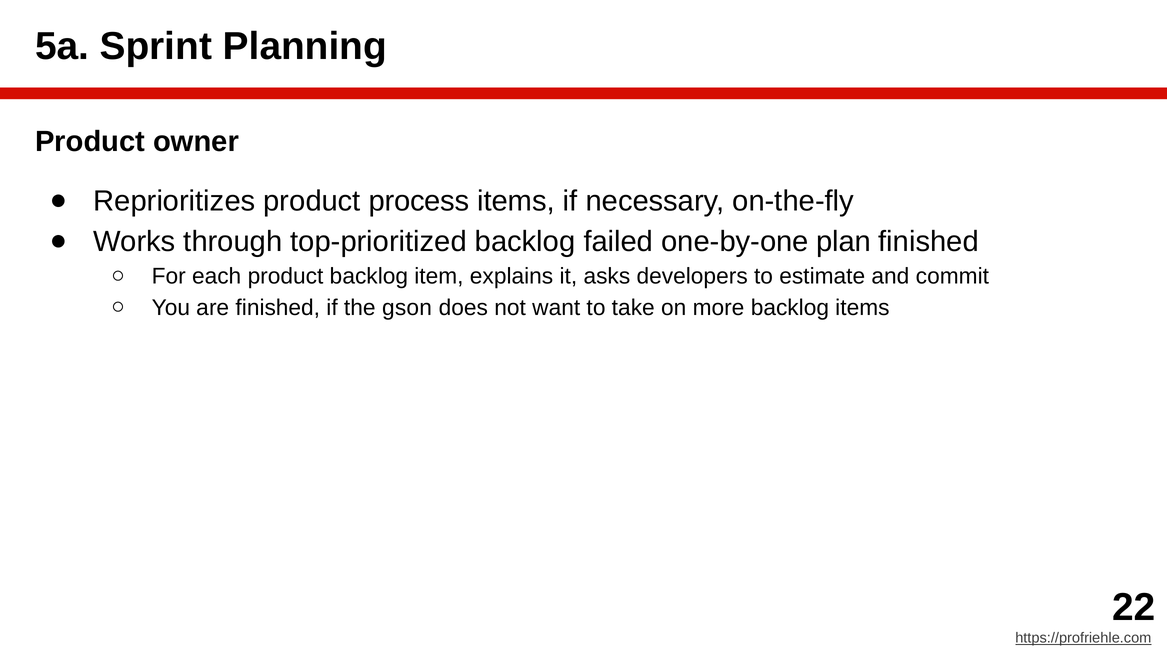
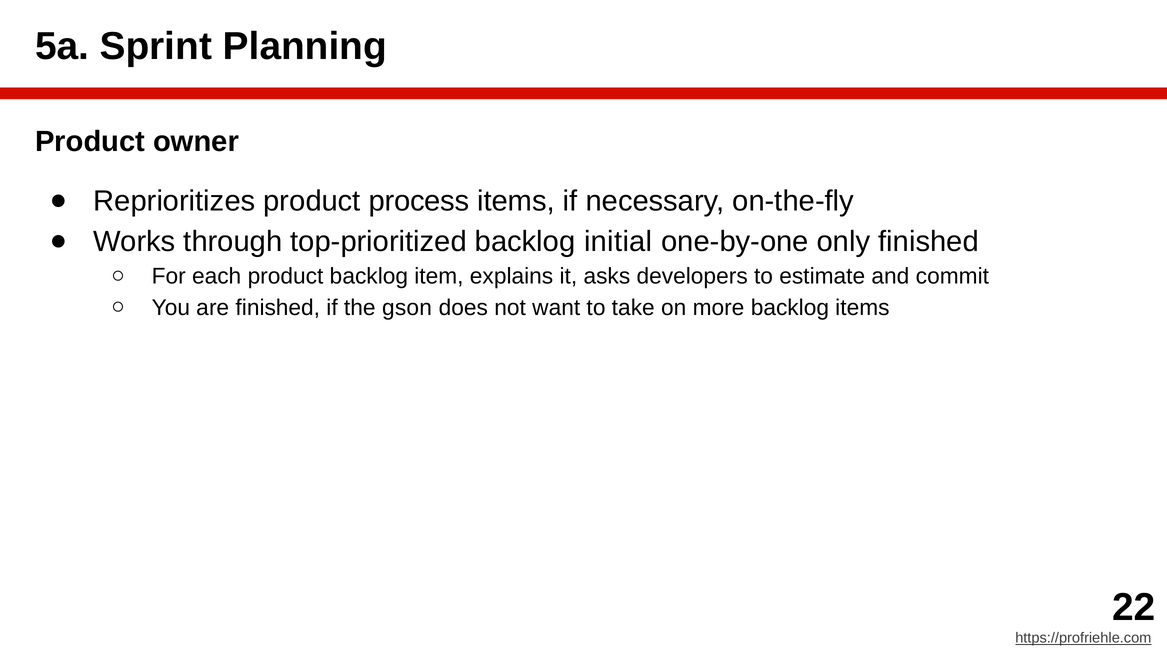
failed: failed -> initial (618, 241)
plan: plan -> only (843, 241)
